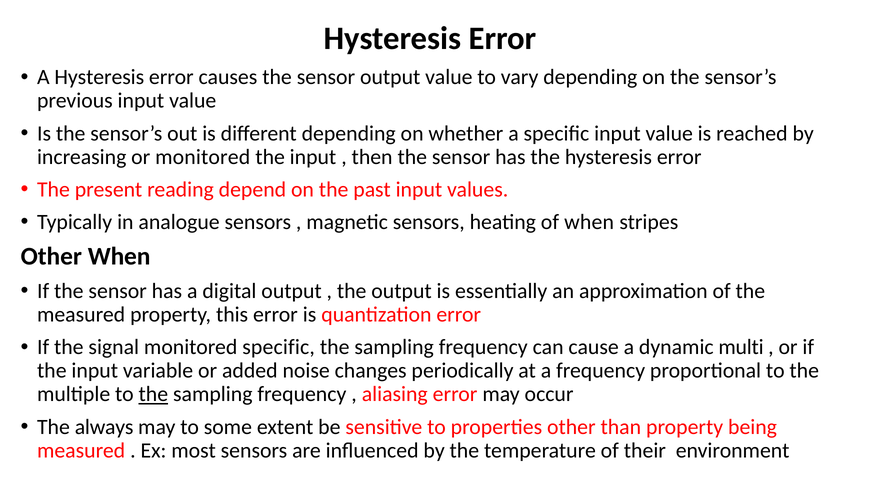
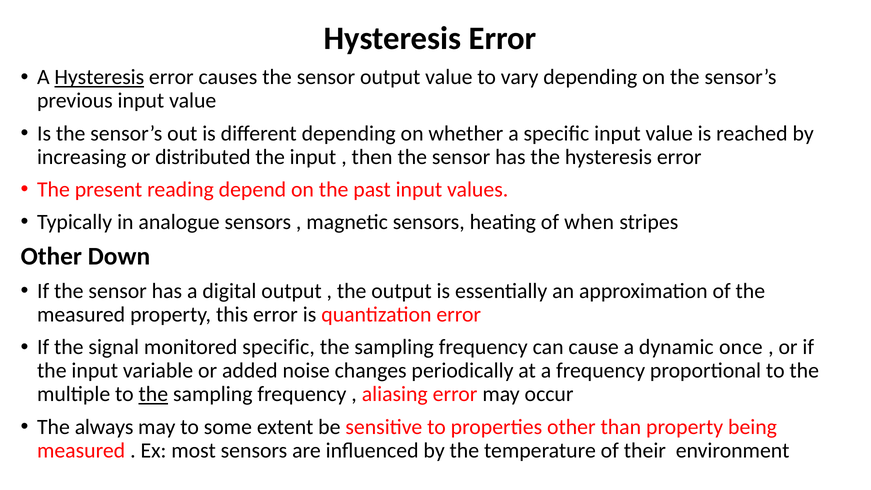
Hysteresis underline: none -> present (99, 77)
or monitored: monitored -> distributed (203, 157)
Other When: When -> Down (119, 257)
multi: multi -> once (741, 347)
